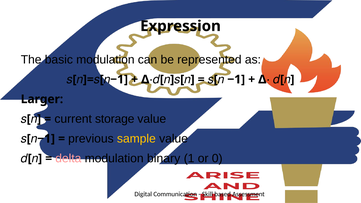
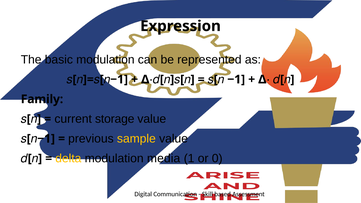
Larger: Larger -> Family (42, 99)
delta colour: pink -> yellow (68, 158)
binary: binary -> media (164, 158)
